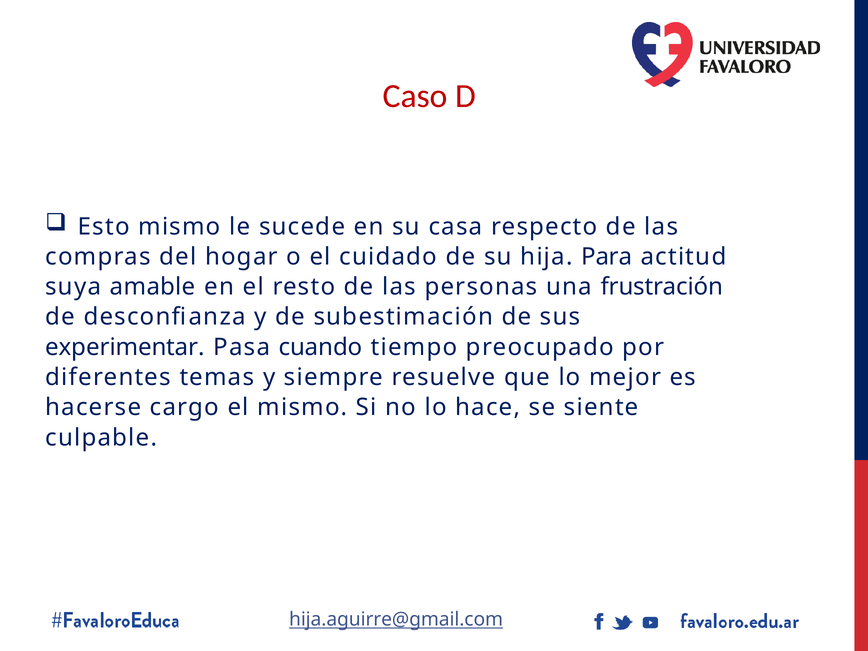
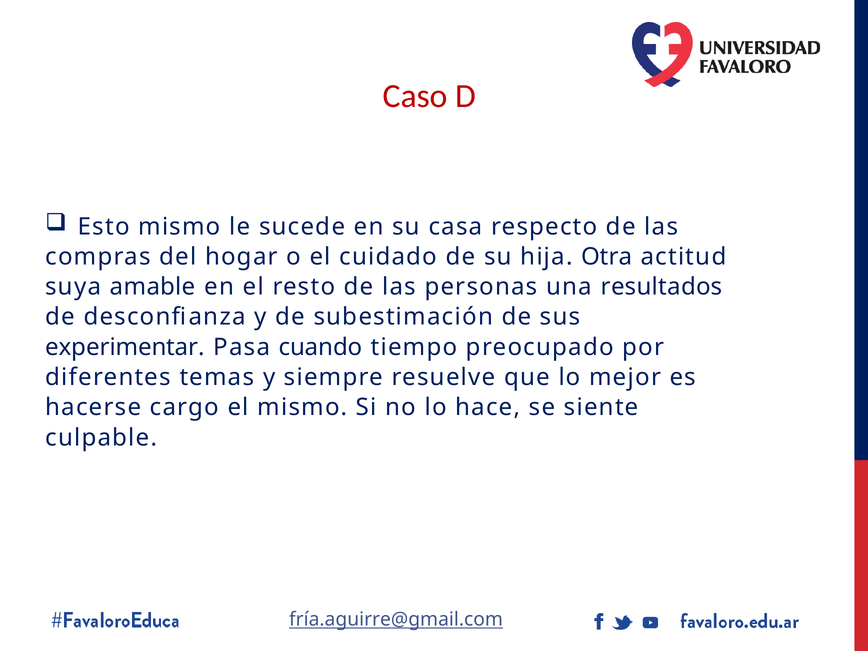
Para: Para -> Otra (607, 257)
frustración: frustración -> resultados (662, 287)
hija.aguirre@gmail.com: hija.aguirre@gmail.com -> fría.aguirre@gmail.com (396, 619)
